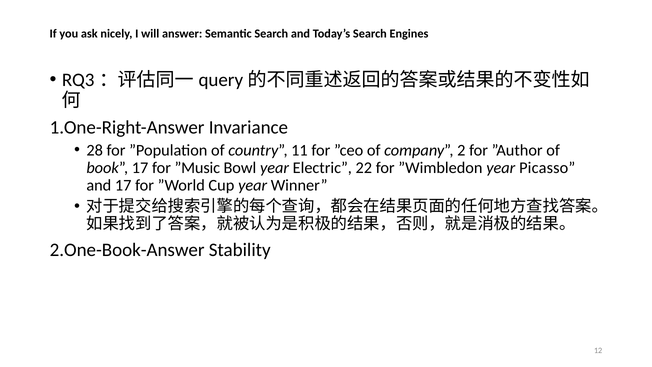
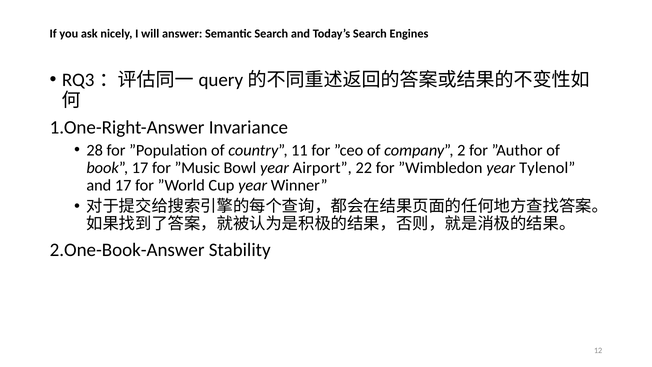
Electric: Electric -> Airport (322, 168)
Picasso: Picasso -> Tylenol (547, 168)
